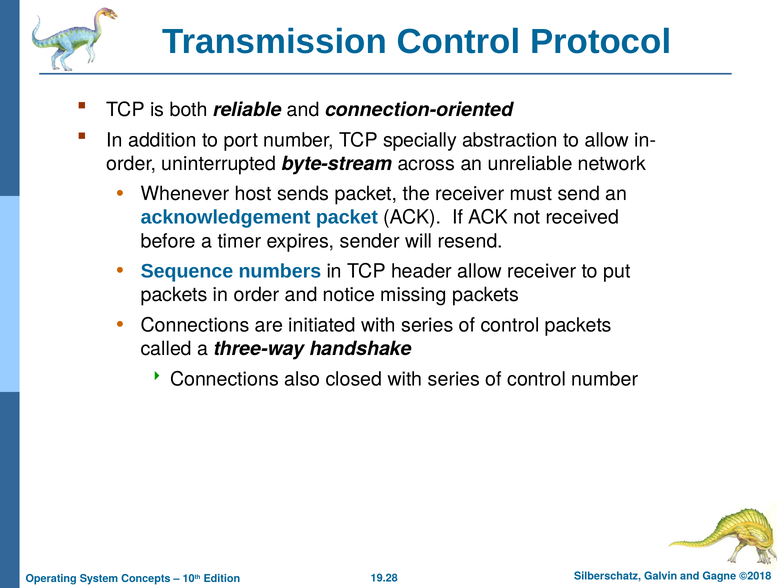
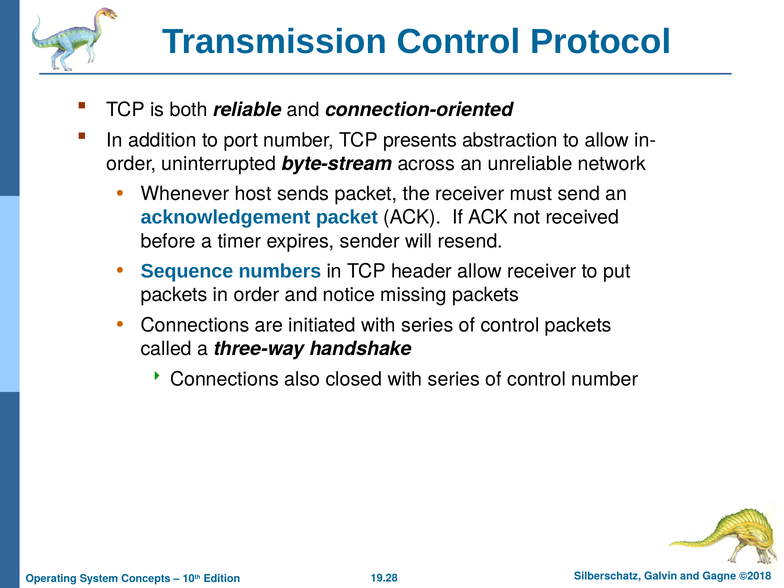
specially: specially -> presents (420, 140)
